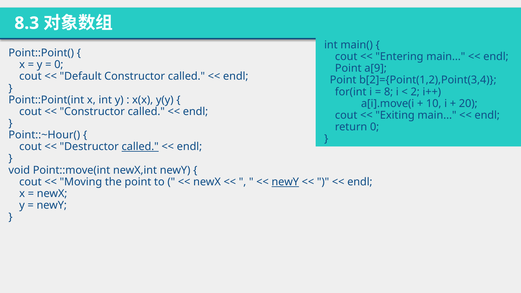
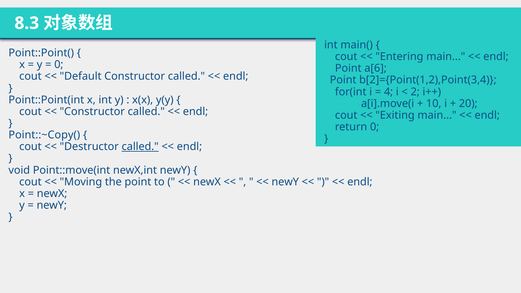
a[9: a[9 -> a[6 (376, 68)
8: 8 -> 4 (389, 92)
Point::~Hour(: Point::~Hour( -> Point::~Copy( (44, 135)
newY underline: present -> none (285, 182)
